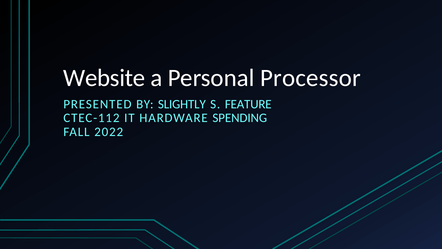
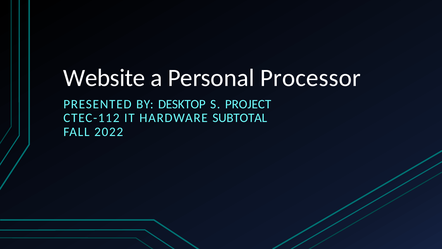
SLIGHTLY: SLIGHTLY -> DESKTOP (182, 104)
FEATURE: FEATURE -> PROJECT (248, 104)
SPENDING: SPENDING -> SUBTOTAL (240, 118)
